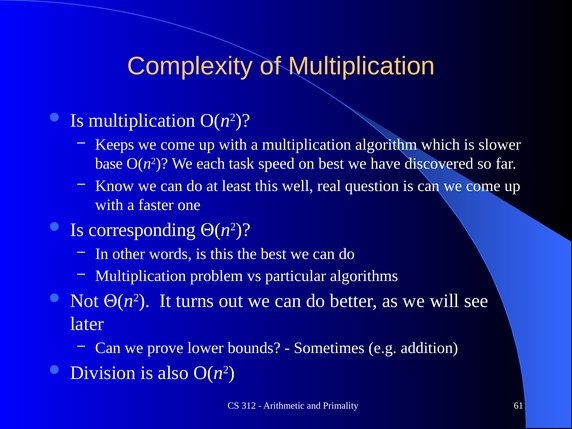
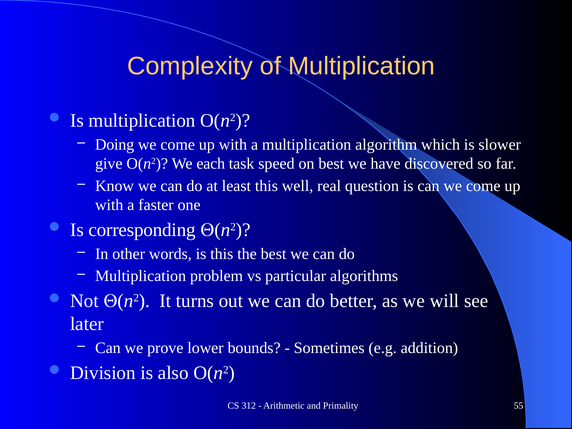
Keeps: Keeps -> Doing (115, 144)
base: base -> give (109, 164)
61: 61 -> 55 (519, 406)
